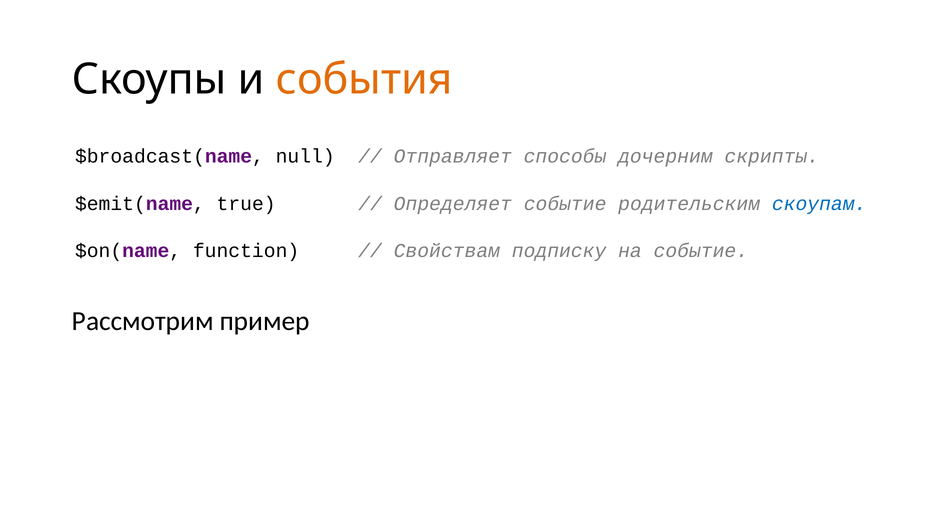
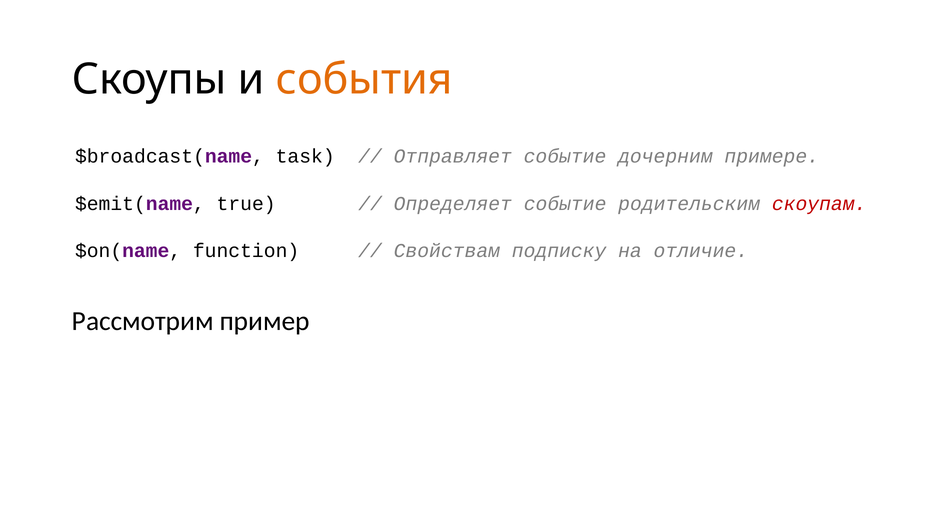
null: null -> task (305, 156)
Отправляет способы: способы -> событие (565, 156)
скрипты: скрипты -> примере (772, 156)
скоупам colour: blue -> red (819, 203)
на событие: событие -> отличие (701, 251)
